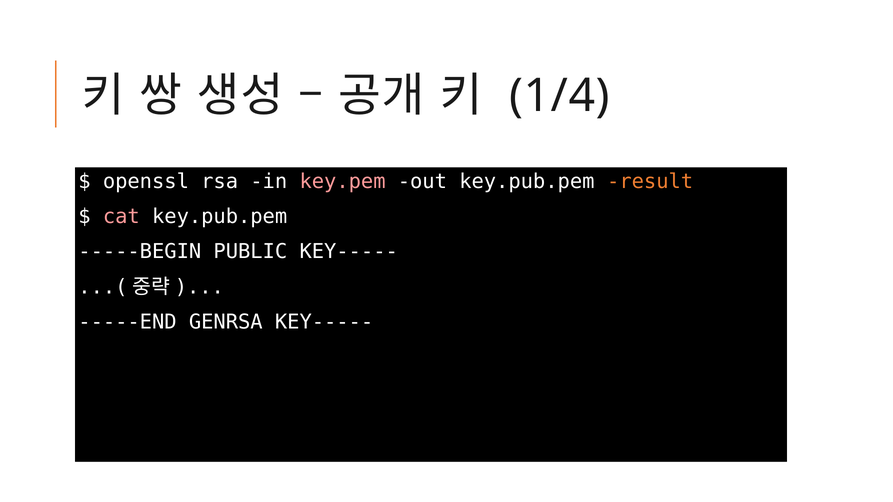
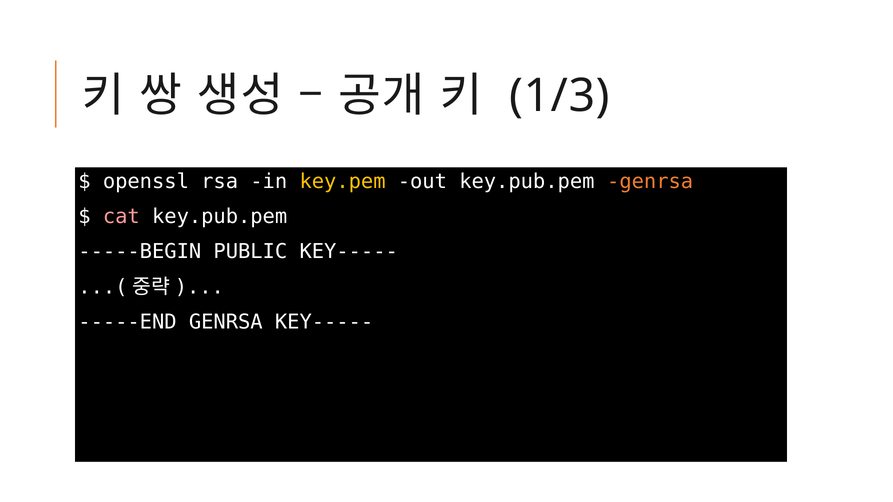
1/4: 1/4 -> 1/3 (559, 96)
key.pem colour: pink -> yellow (343, 182)
key.pub.pem result: result -> genrsa (650, 182)
